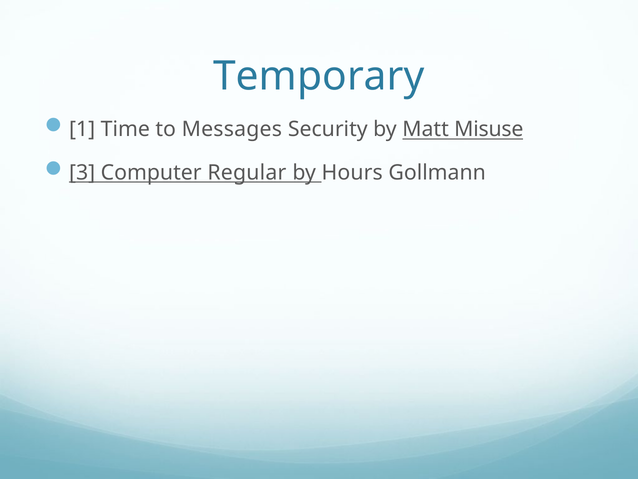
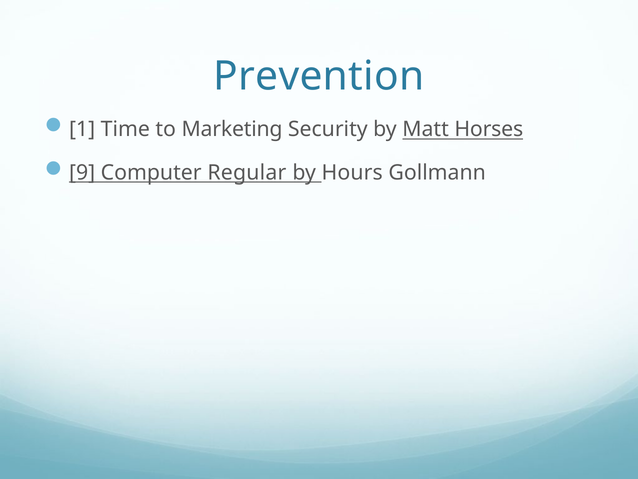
Temporary: Temporary -> Prevention (319, 76)
Messages: Messages -> Marketing (232, 129)
Misuse: Misuse -> Horses (489, 129)
3: 3 -> 9 (82, 172)
